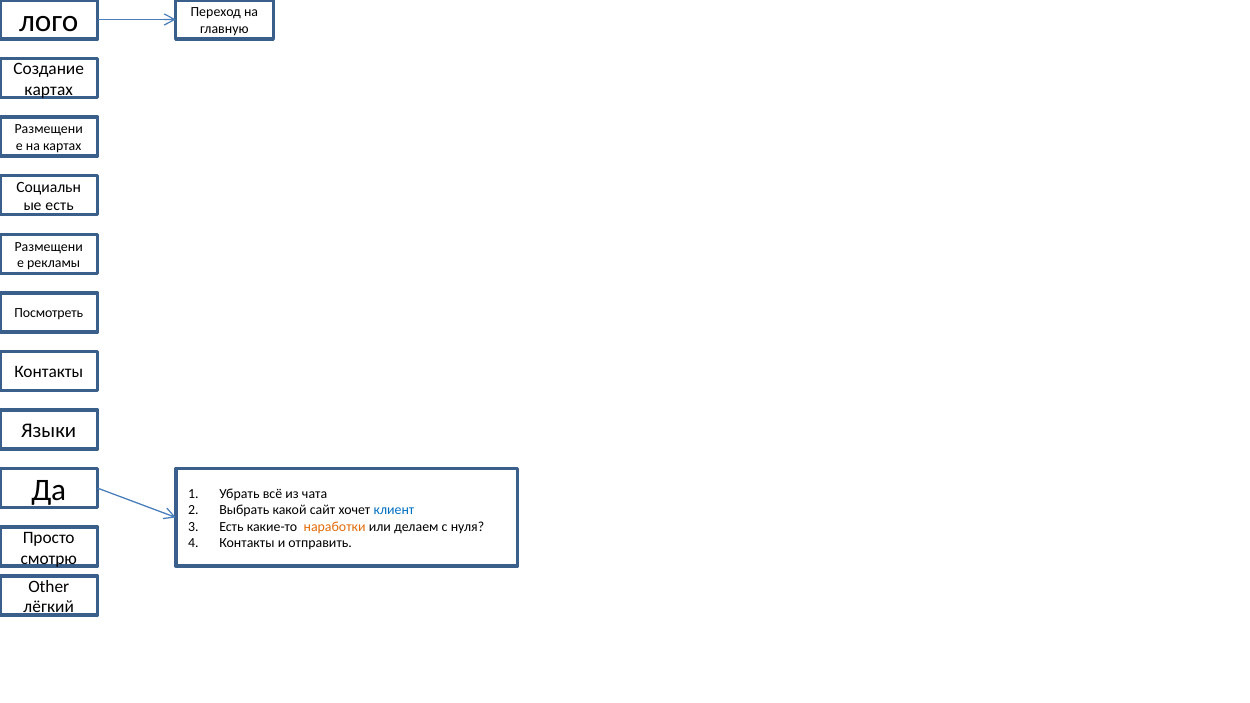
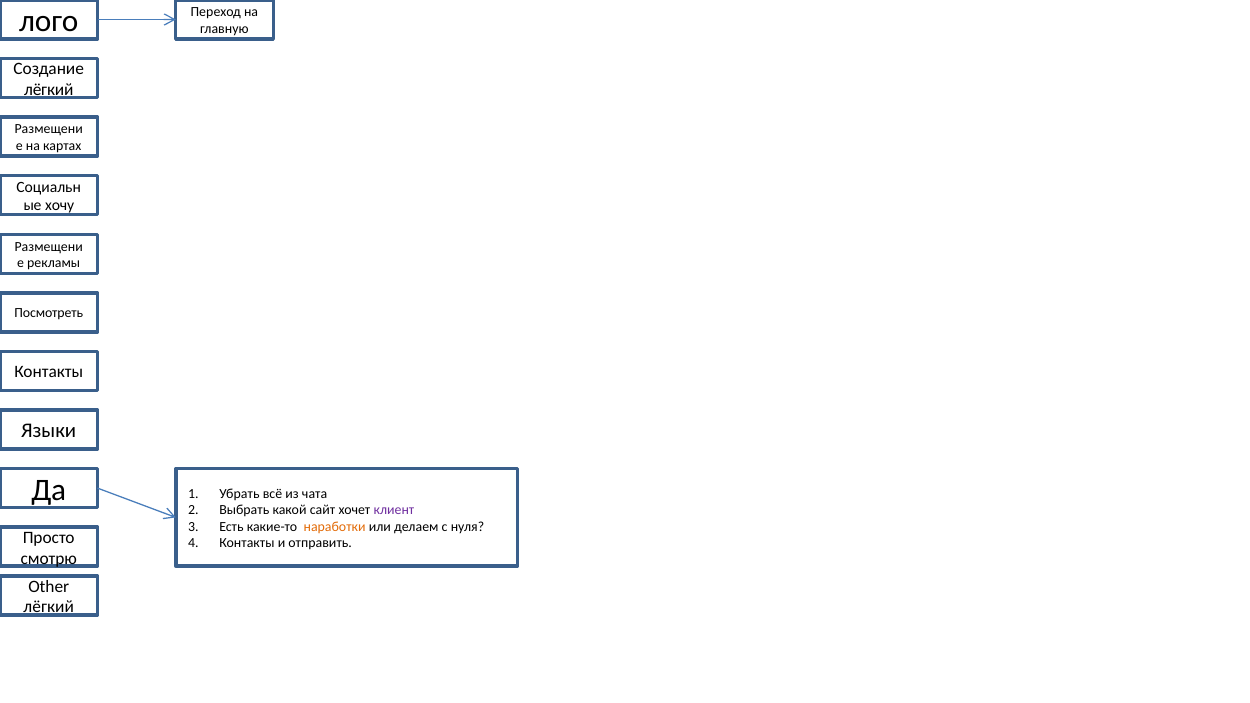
картах: картах -> лёгкий (49, 90)
есть: есть -> хочу (60, 206)
клиент colour: blue -> purple (394, 510)
